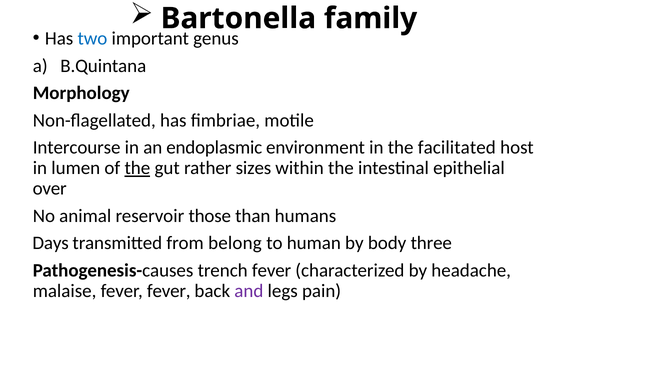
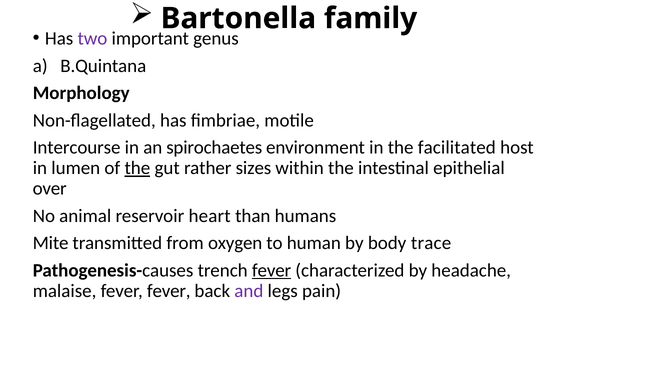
two colour: blue -> purple (92, 38)
endoplasmic: endoplasmic -> spirochaetes (214, 148)
those: those -> heart (210, 216)
Days: Days -> Mite (51, 243)
belong: belong -> oxygen (235, 243)
three: three -> trace (431, 243)
fever underline: none -> present (272, 271)
